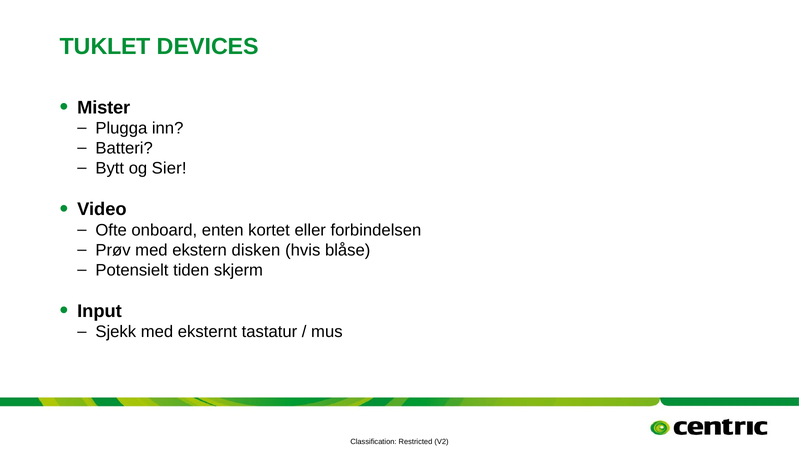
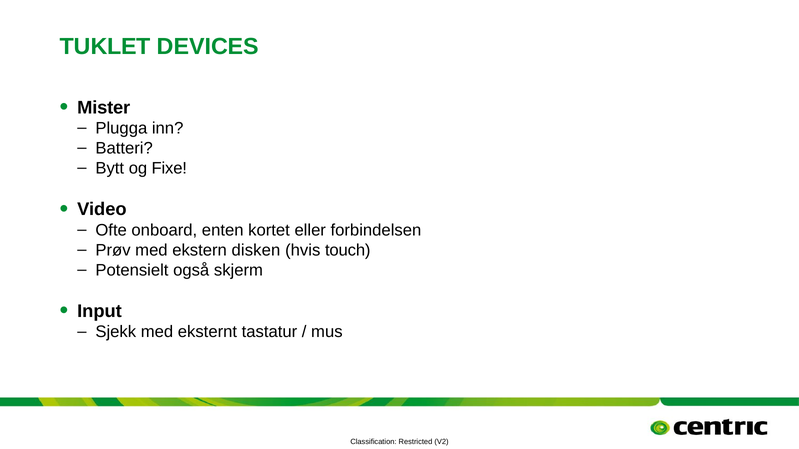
Sier: Sier -> Fixe (169, 168)
blåse: blåse -> touch (348, 250)
tiden: tiden -> også (191, 270)
